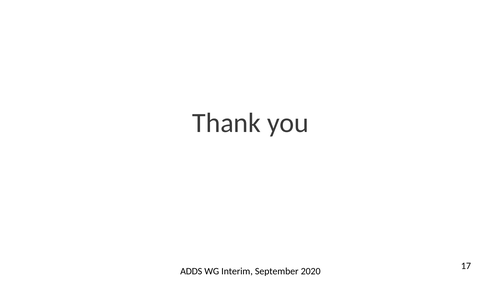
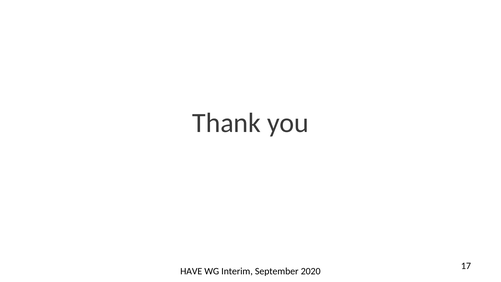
ADDS: ADDS -> HAVE (191, 271)
